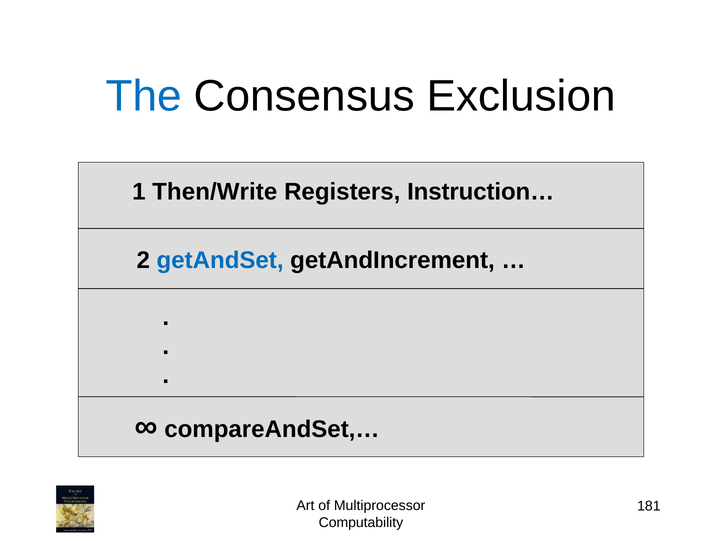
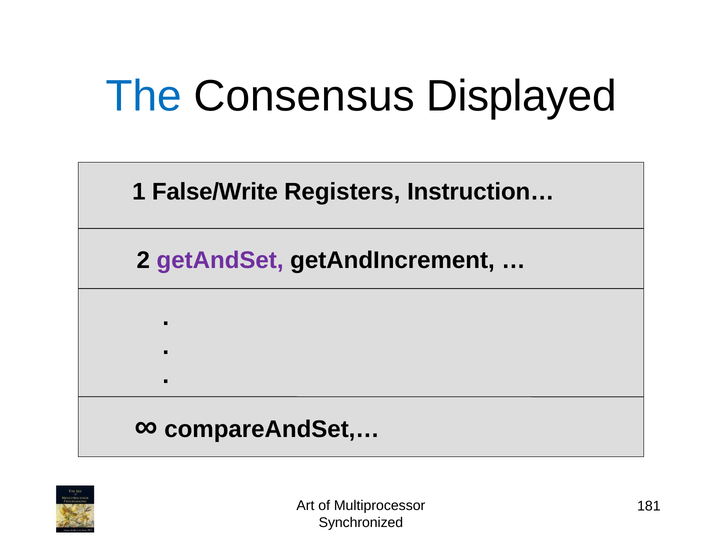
Exclusion: Exclusion -> Displayed (522, 96)
Then/Write: Then/Write -> False/Write (215, 192)
getAndSet colour: blue -> purple (220, 261)
Computability: Computability -> Synchronized (361, 523)
